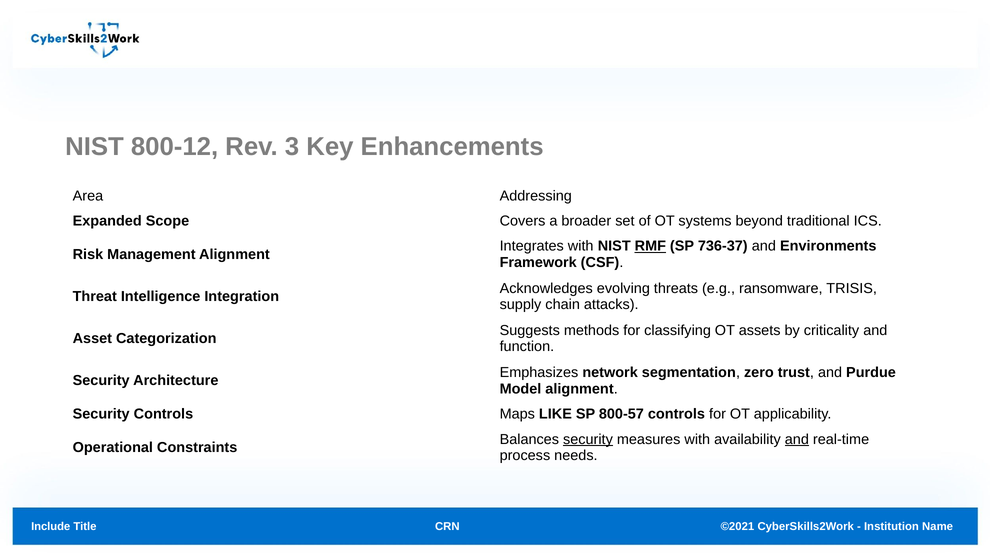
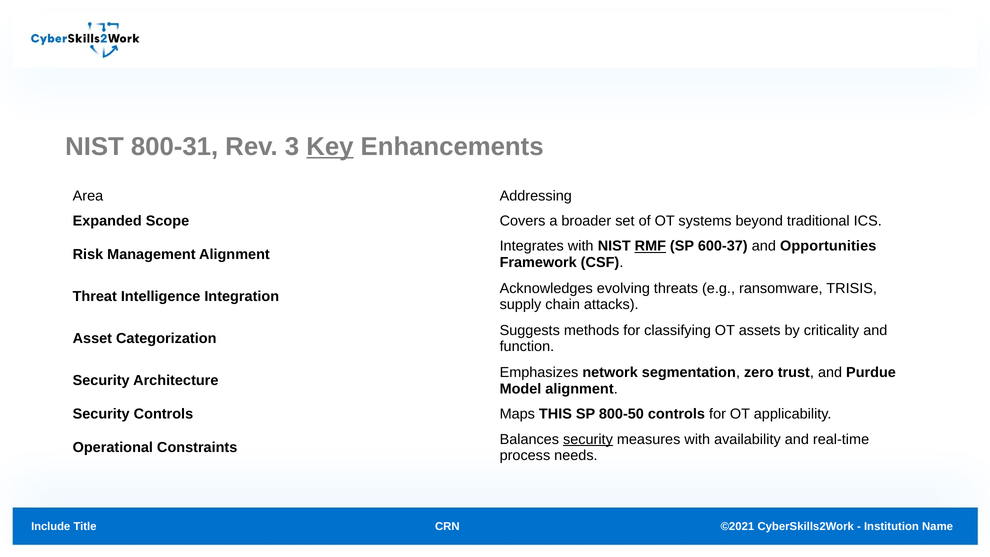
800-12: 800-12 -> 800-31 (175, 147)
Key underline: none -> present (330, 147)
736-37: 736-37 -> 600-37 (723, 246)
Environments: Environments -> Opportunities (828, 246)
LIKE: LIKE -> THIS (555, 414)
800-57: 800-57 -> 800-50 (621, 414)
and underline: present -> none (797, 439)
